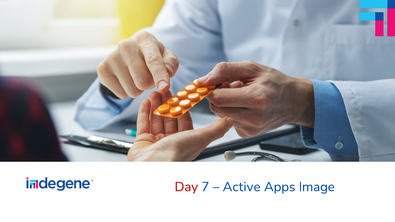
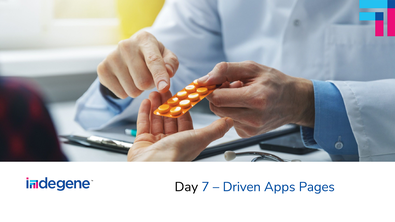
Day colour: red -> black (186, 187)
Active: Active -> Driven (242, 187)
Image: Image -> Pages (317, 187)
